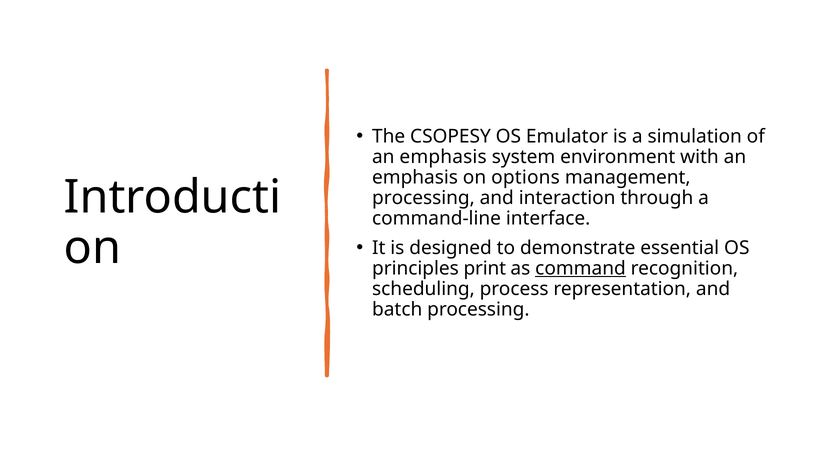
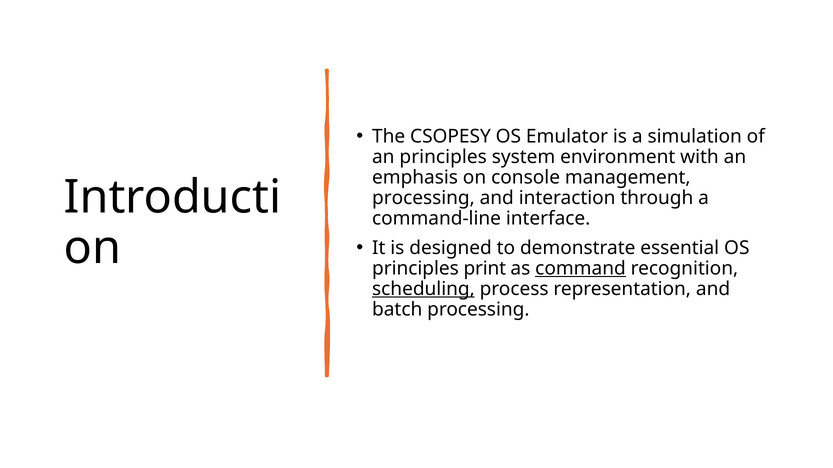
emphasis: emphasis -> principles (443, 157)
options: options -> console (526, 178)
scheduling underline: none -> present (423, 289)
